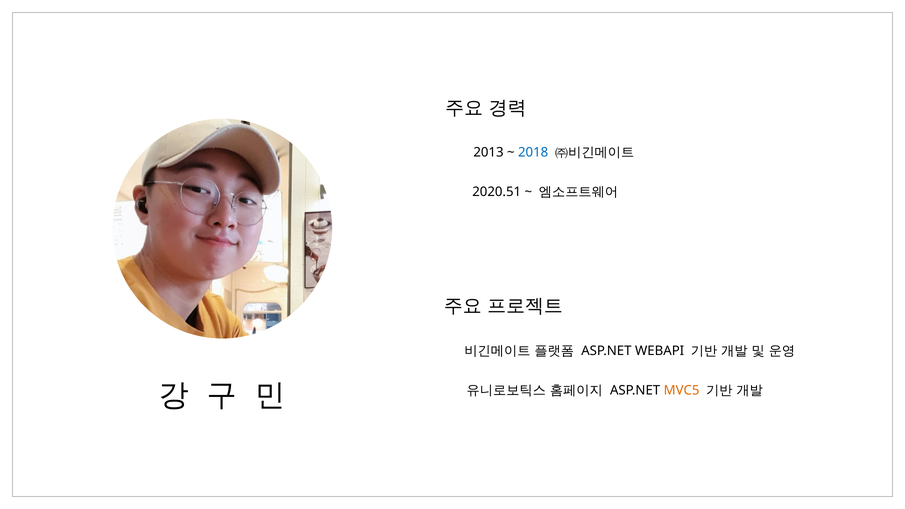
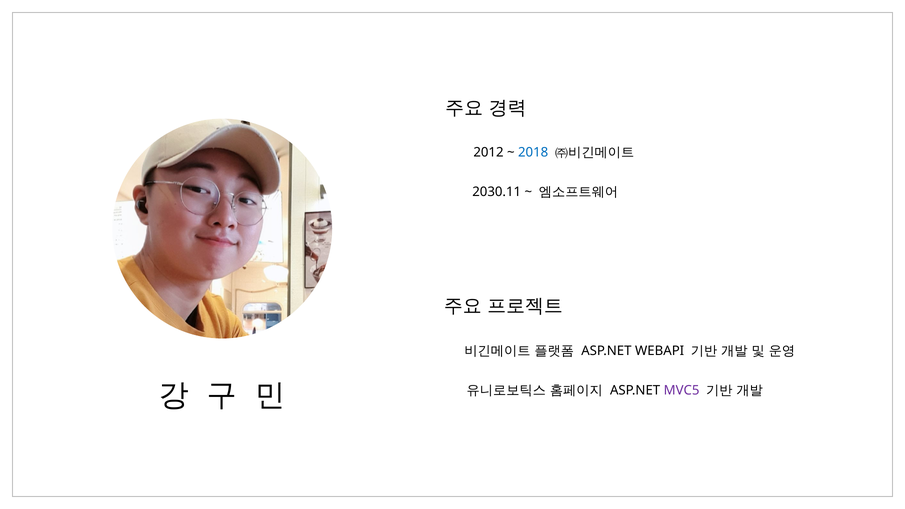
2013: 2013 -> 2012 (488, 152)
2020.51: 2020.51 -> 2030.11 (497, 192)
MVC5 colour: orange -> purple (682, 391)
